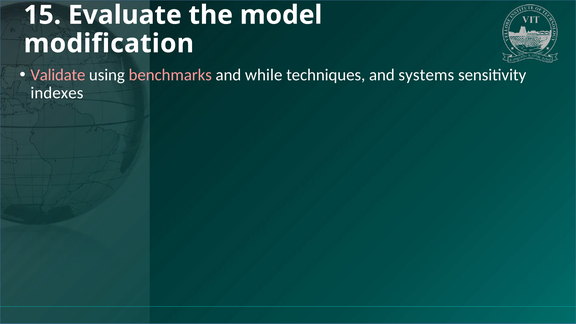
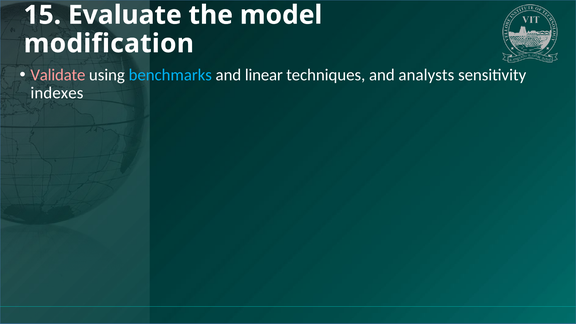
benchmarks colour: pink -> light blue (170, 75)
while: while -> linear (264, 75)
systems: systems -> analysts (426, 75)
